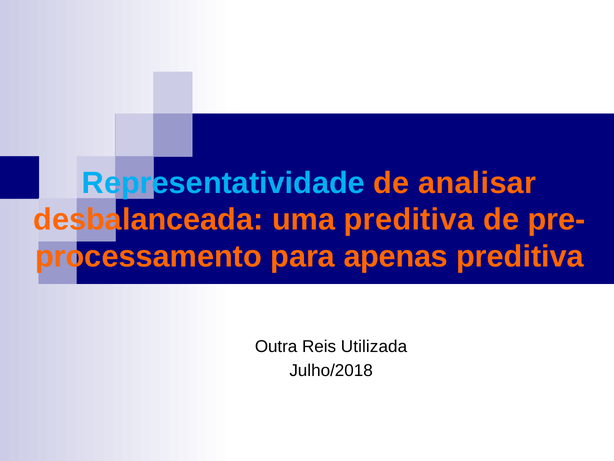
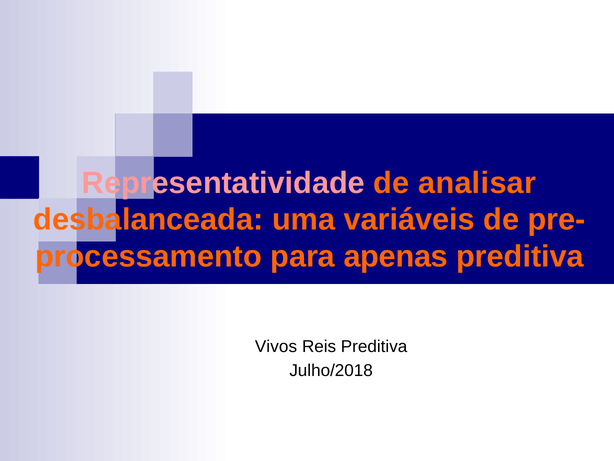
Representatividade colour: light blue -> pink (223, 183)
uma preditiva: preditiva -> variáveis (409, 220)
Outra: Outra -> Vivos (276, 346)
Reis Utilizada: Utilizada -> Preditiva (374, 346)
